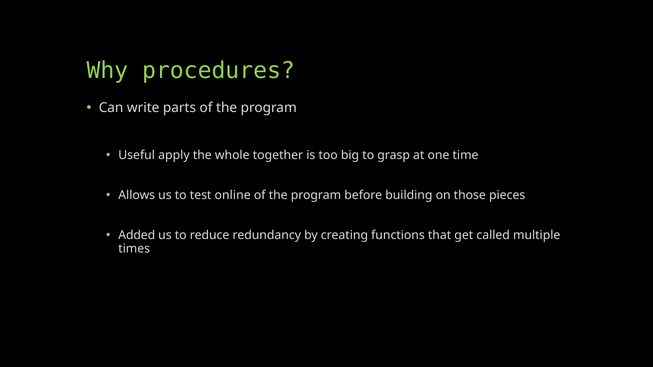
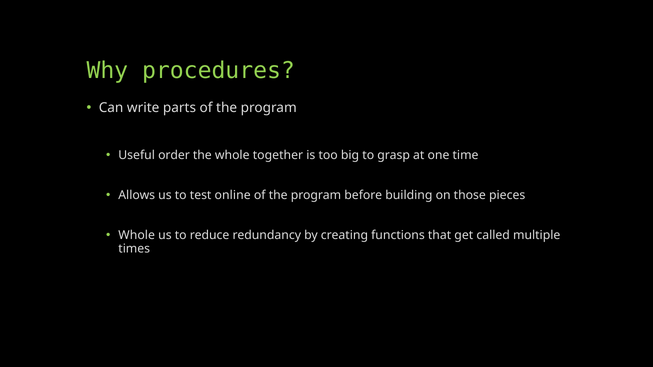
apply: apply -> order (174, 155)
Added: Added -> Whole (137, 236)
